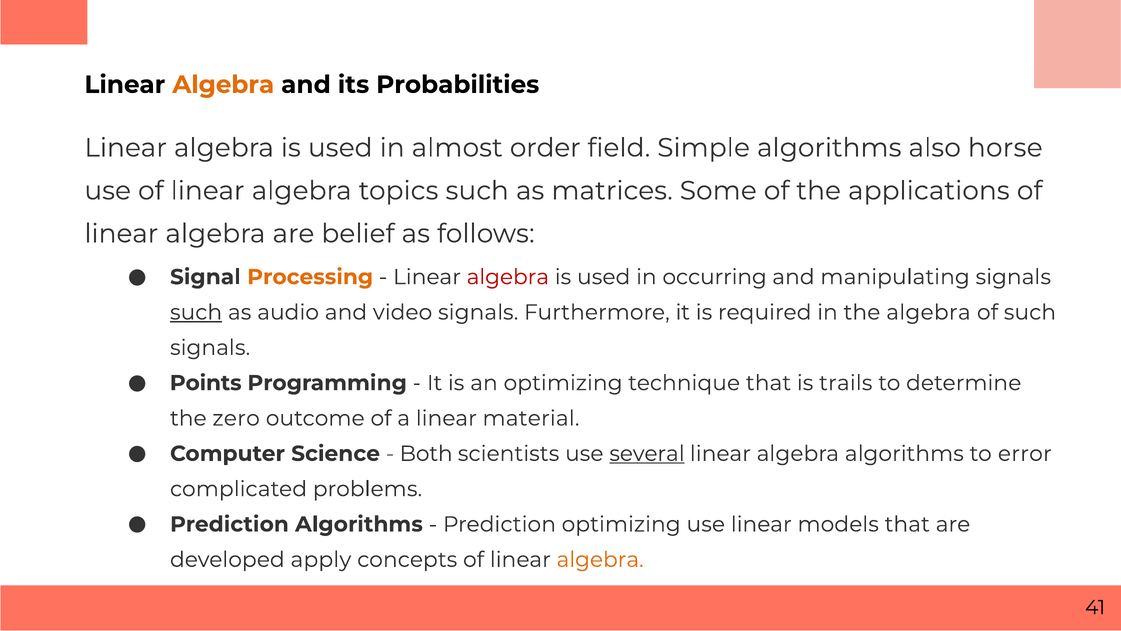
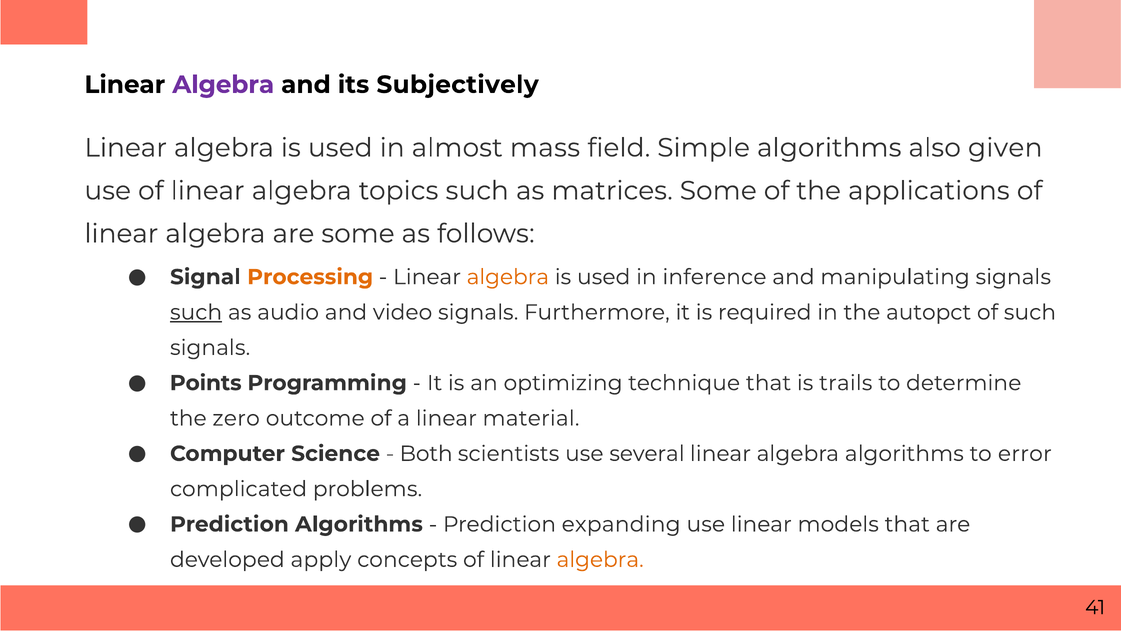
Algebra colour: orange -> purple (223, 85)
Probabilities: Probabilities -> Subjectively (458, 85)
order: order -> mass (545, 148)
horse: horse -> given (1005, 148)
are belief: belief -> some (358, 234)
algebra colour: red -> orange (508, 277)
occurring: occurring -> inference (714, 277)
the algebra: algebra -> autopct (929, 312)
several underline: present -> none (647, 453)
Prediction optimizing: optimizing -> expanding (621, 524)
